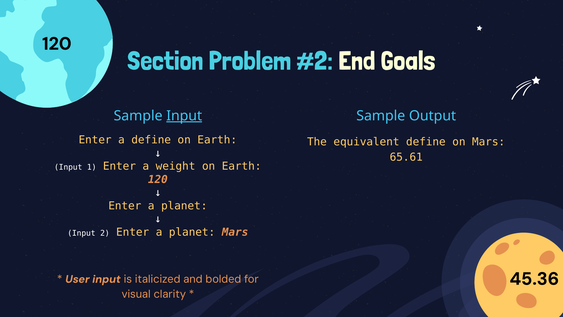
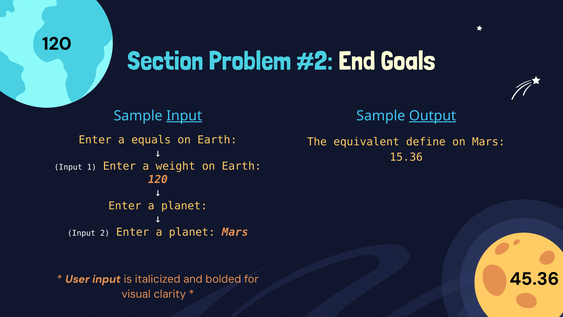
Output underline: none -> present (433, 116)
a define: define -> equals (151, 140)
65.61: 65.61 -> 15.36 (406, 157)
